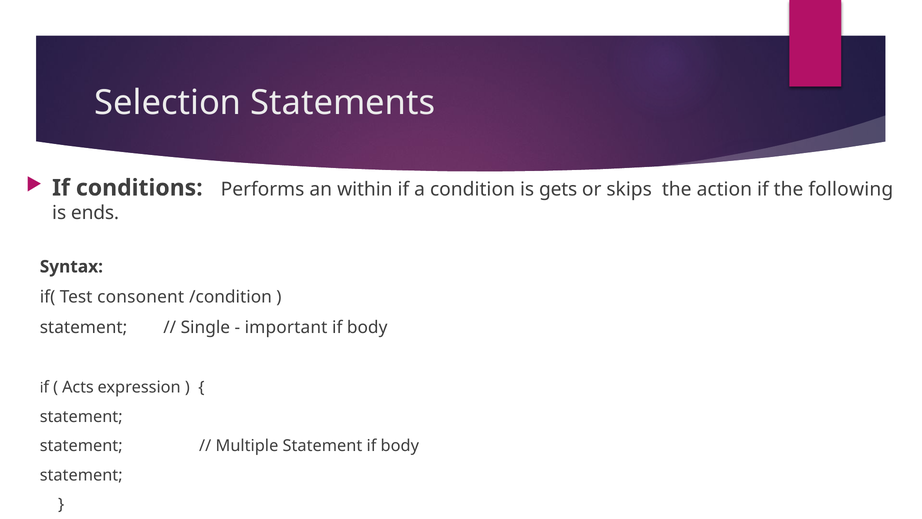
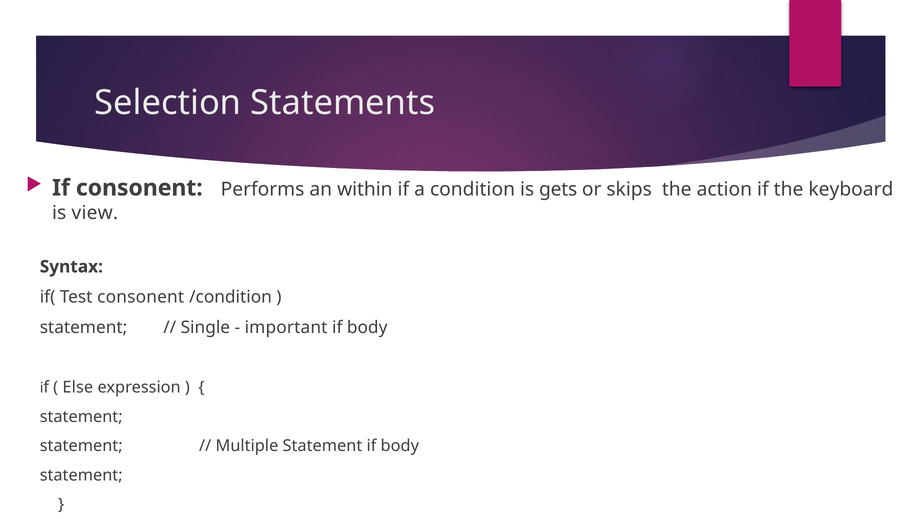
If conditions: conditions -> consonent (139, 188)
following: following -> keyboard (851, 189)
ends: ends -> view (95, 213)
Acts: Acts -> Else (78, 387)
